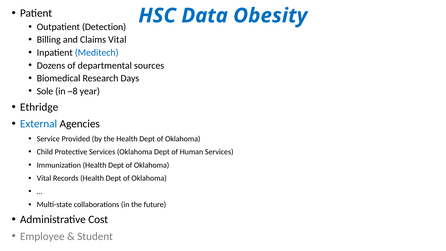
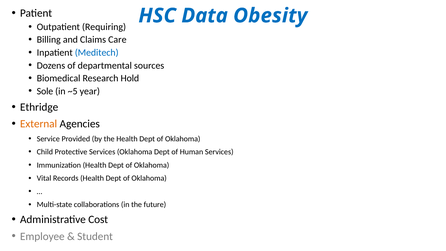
Detection: Detection -> Requiring (104, 27)
Claims Vital: Vital -> Care (117, 40)
Days: Days -> Hold (130, 78)
~8: ~8 -> ~5 (73, 91)
External colour: blue -> orange (39, 124)
